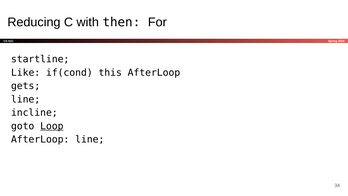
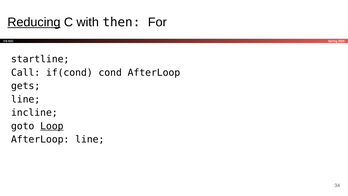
Reducing underline: none -> present (34, 22)
Like: Like -> Call (26, 73)
this: this -> cond (110, 73)
